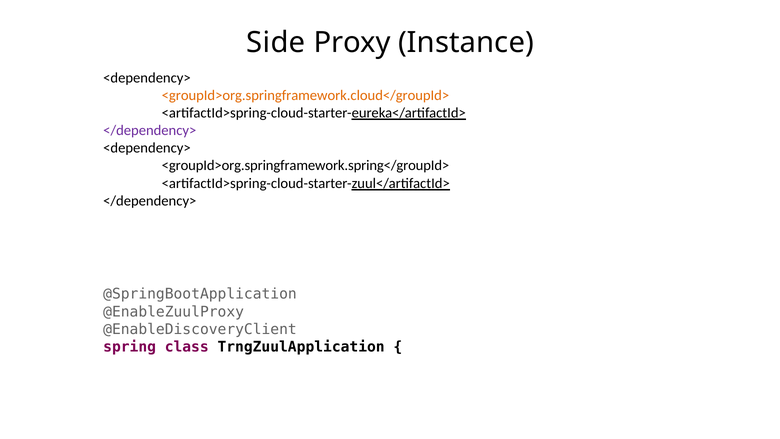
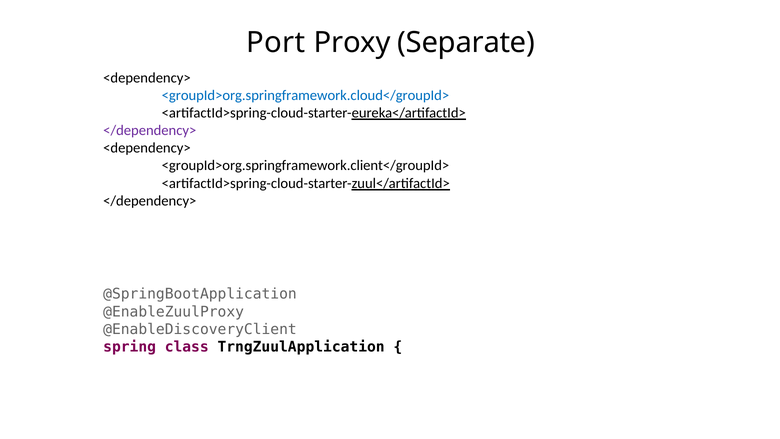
Side: Side -> Port (276, 42)
Instance: Instance -> Separate (466, 42)
<groupId>org.springframework.cloud</groupId> colour: orange -> blue (305, 95)
<groupId>org.springframework.spring</groupId>: <groupId>org.springframework.spring</groupId> -> <groupId>org.springframework.client</groupId> (305, 166)
